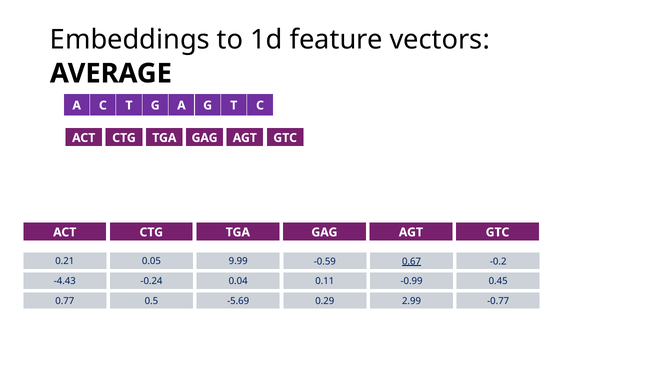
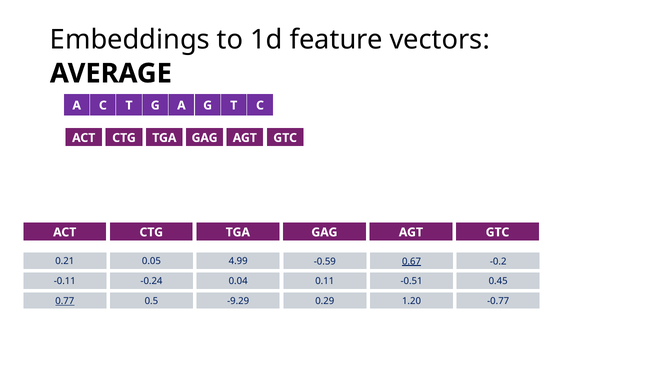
9.99: 9.99 -> 4.99 (238, 261)
-4.43: -4.43 -> -0.11 (65, 281)
-0.99: -0.99 -> -0.51 (412, 281)
0.77 underline: none -> present (65, 301)
-5.69: -5.69 -> -9.29 (238, 301)
2.99: 2.99 -> 1.20 (412, 301)
